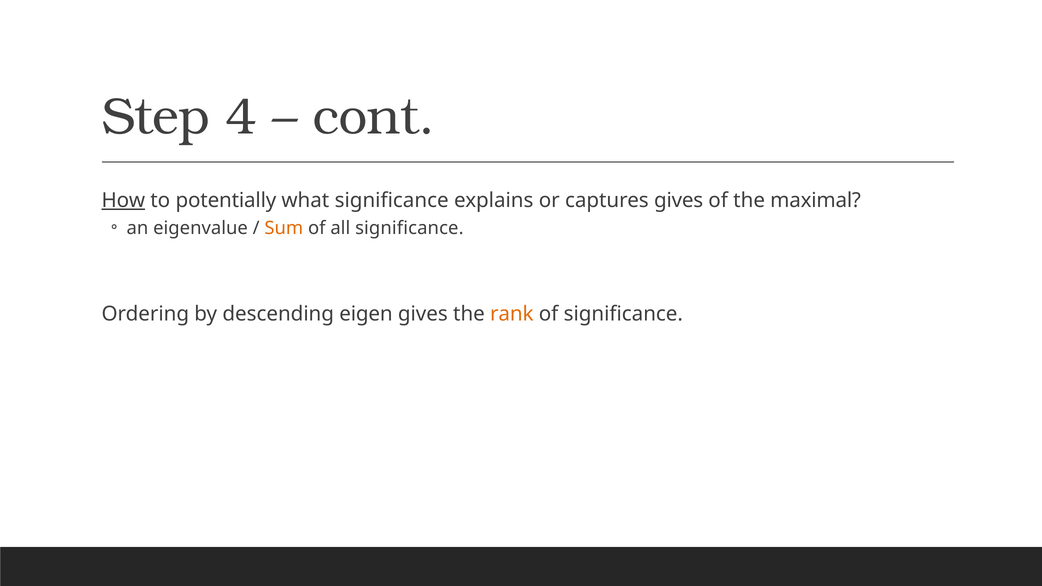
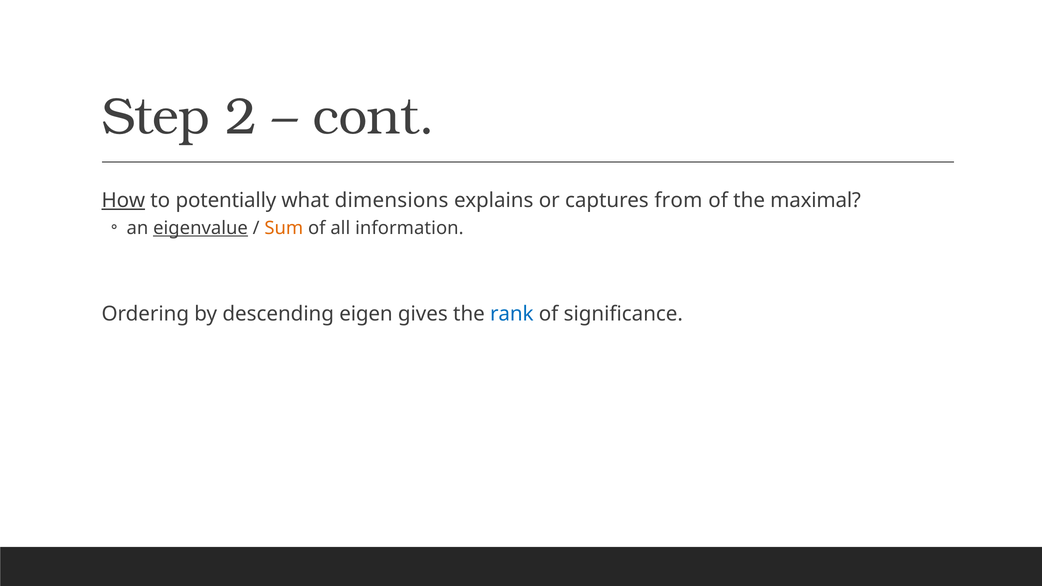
4: 4 -> 2 (241, 117)
what significance: significance -> dimensions (392, 200)
captures gives: gives -> from (678, 200)
eigenvalue underline: none -> present (201, 228)
all significance: significance -> information (409, 228)
rank colour: orange -> blue (512, 314)
